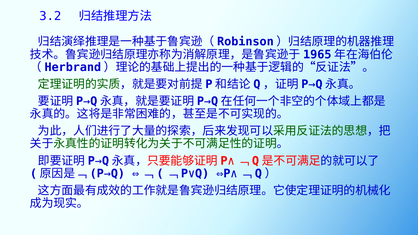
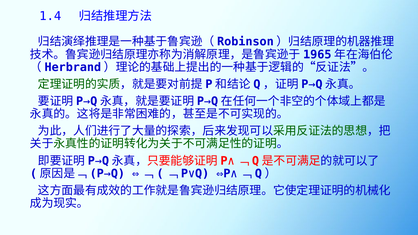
3.2: 3.2 -> 1.4 (50, 16)
